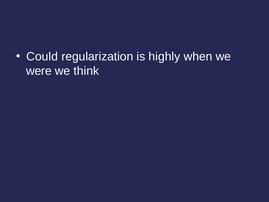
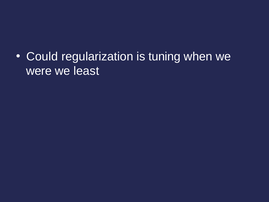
highly: highly -> tuning (165, 56)
think: think -> least (86, 71)
